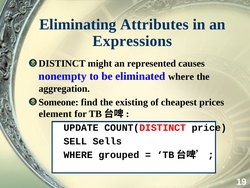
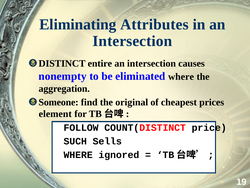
Expressions: Expressions -> Intersection (132, 41)
might: might -> entire (100, 63)
represented: represented -> intersection (151, 63)
existing: existing -> original (132, 102)
UPDATE: UPDATE -> FOLLOW (81, 127)
SELL: SELL -> SUCH (75, 141)
grouped: grouped -> ignored (119, 155)
